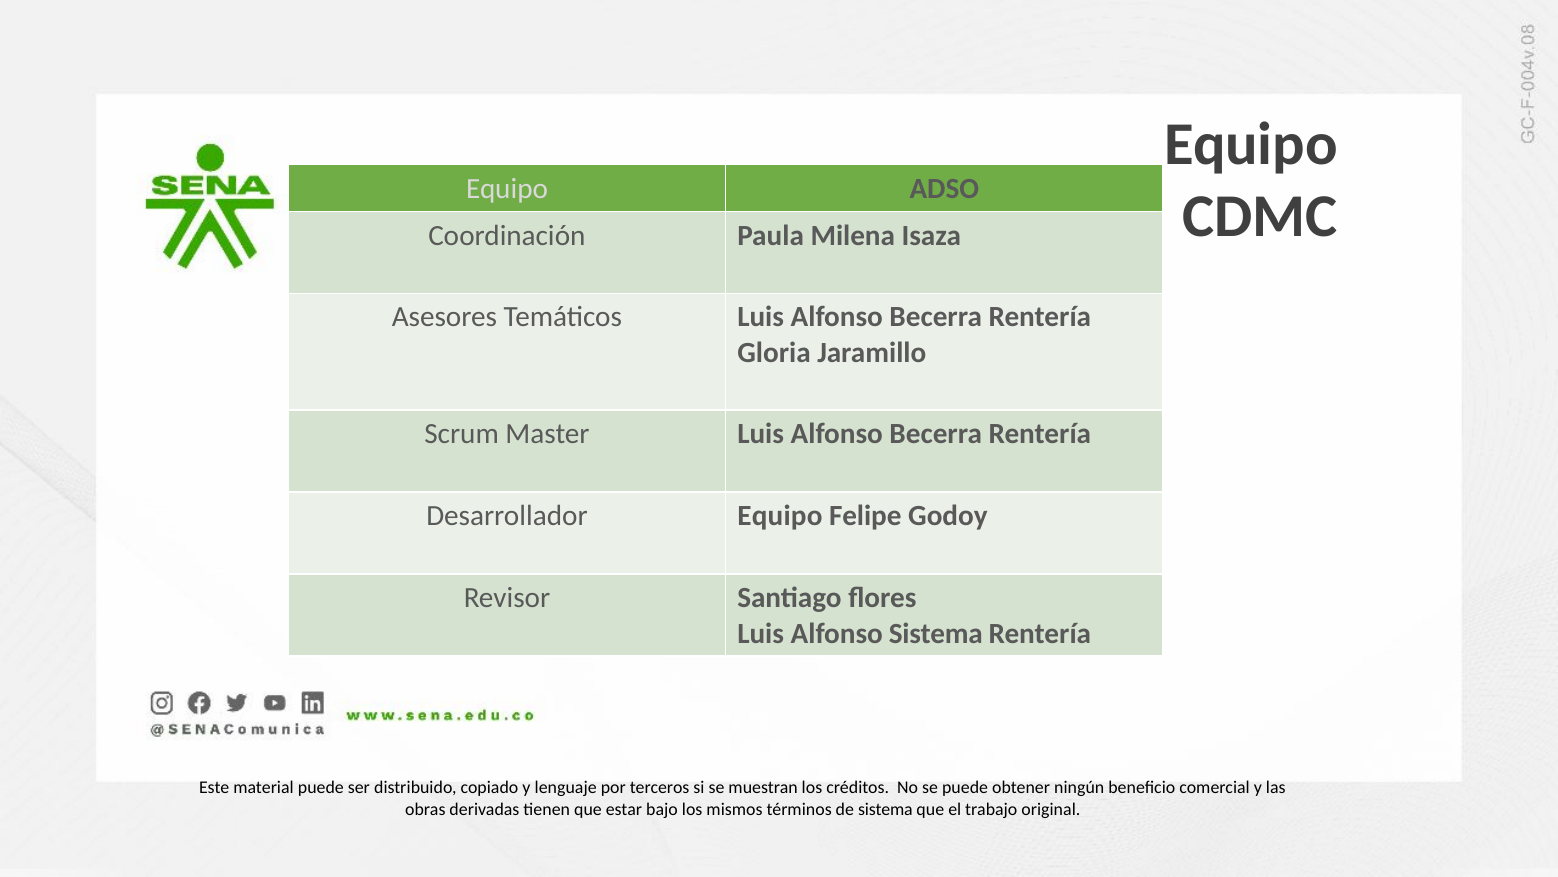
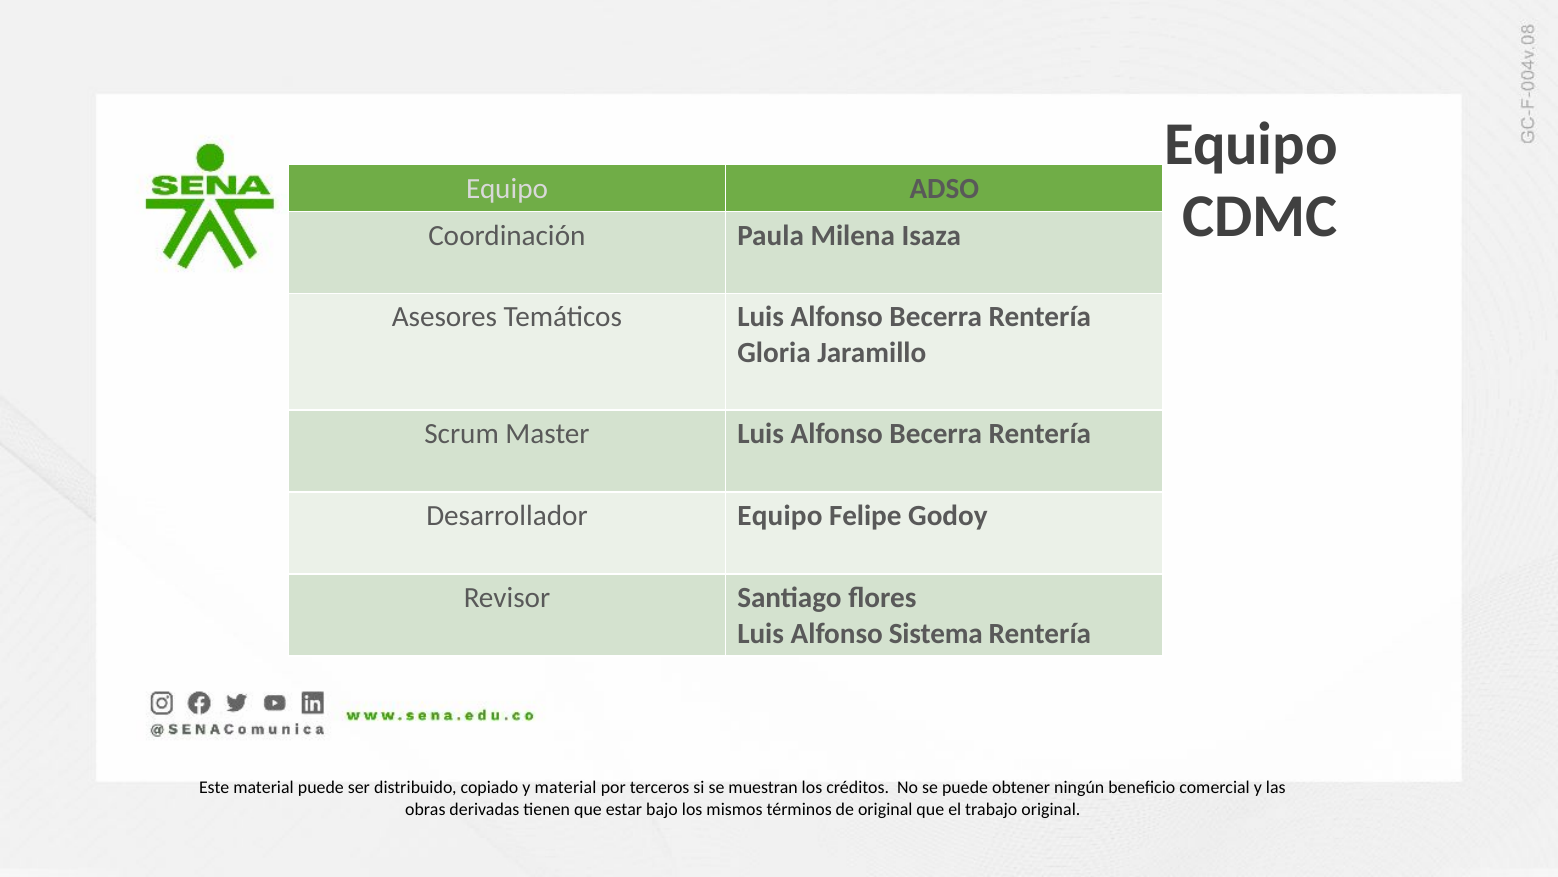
y lenguaje: lenguaje -> material (566, 787)
de sistema: sistema -> original (885, 809)
